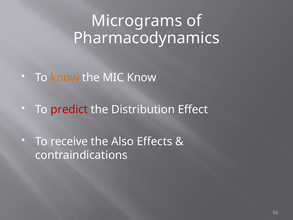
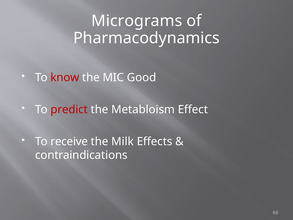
know colour: orange -> red (65, 77)
MIC Know: Know -> Good (142, 77)
Distribution: Distribution -> Metabloism (143, 109)
Also: Also -> Milk (123, 141)
